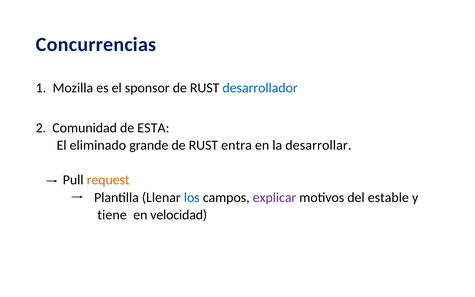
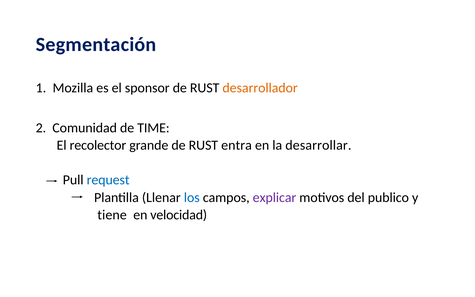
Concurrencias: Concurrencias -> Segmentación (96, 44)
desarrollador colour: blue -> orange (260, 88)
ESTA: ESTA -> TIME (153, 128)
eliminado: eliminado -> recolector (98, 145)
request colour: orange -> blue (108, 180)
estable: estable -> publico (388, 197)
